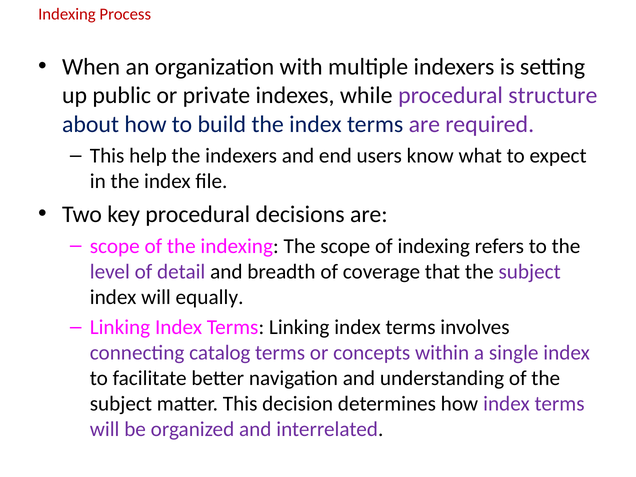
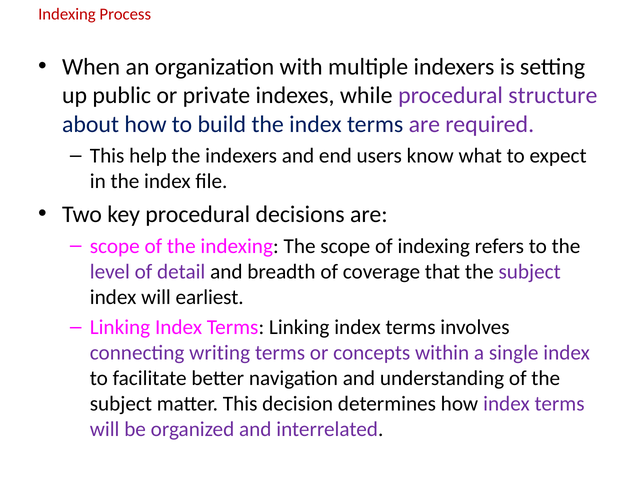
equally: equally -> earliest (210, 297)
catalog: catalog -> writing (220, 353)
